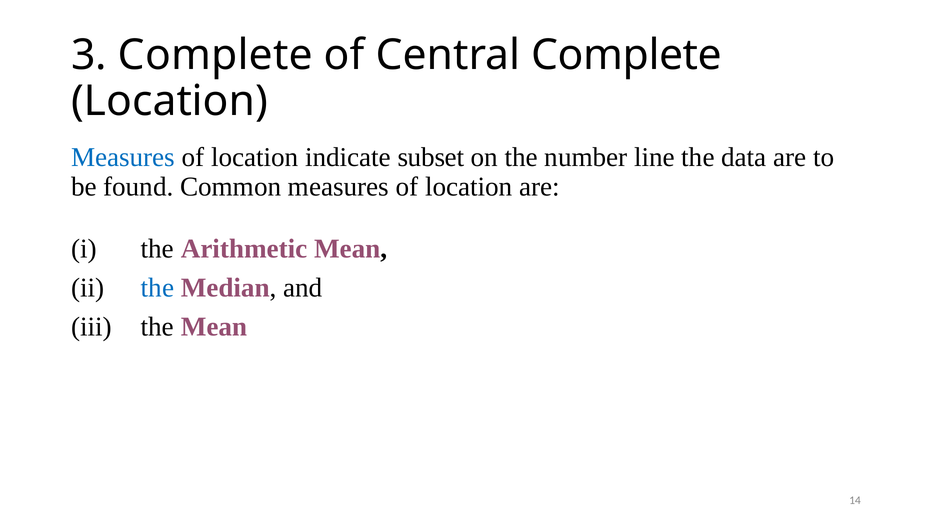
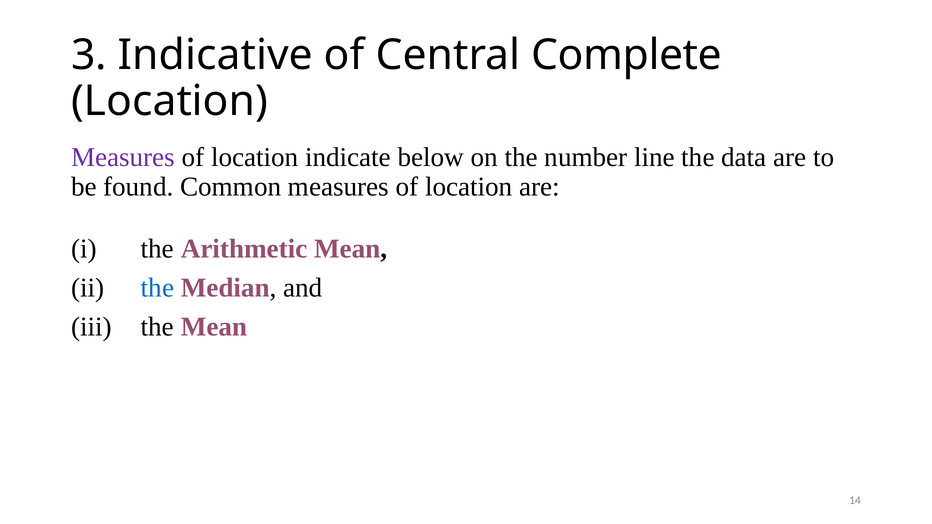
3 Complete: Complete -> Indicative (215, 55)
Measures colour: blue -> purple (123, 158)
subset: subset -> below (431, 158)
